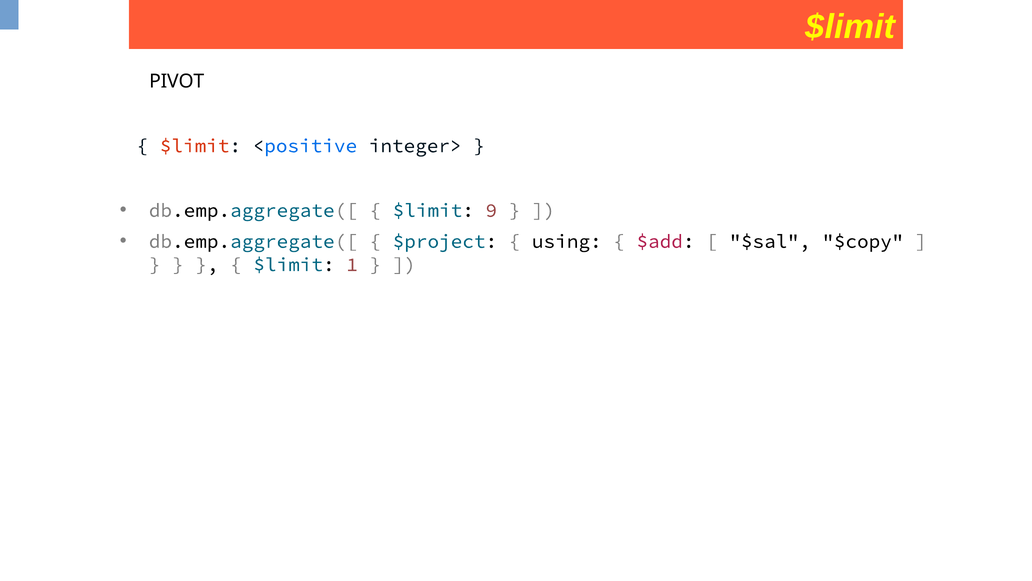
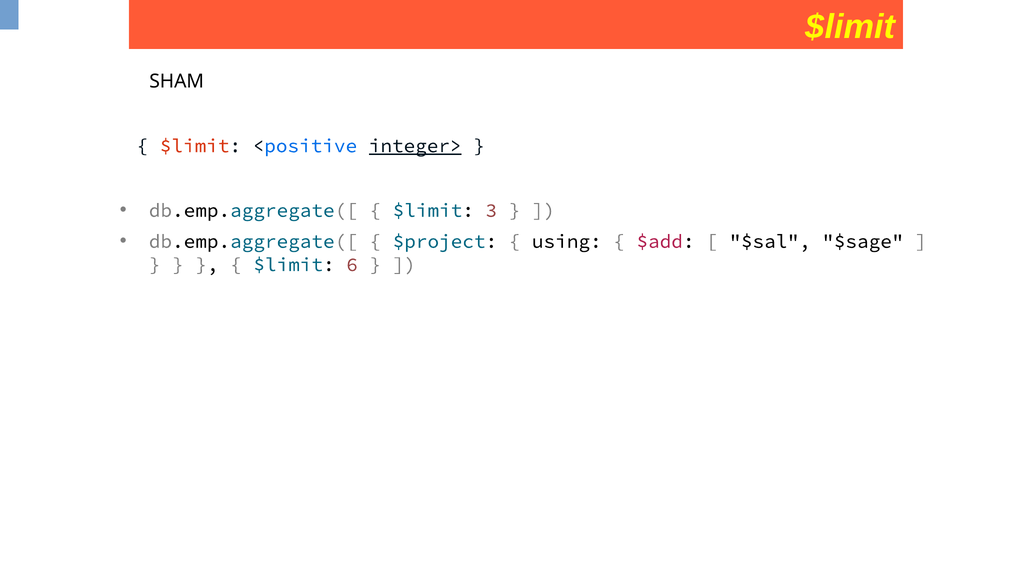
PIVOT: PIVOT -> SHAM (177, 81)
integer> underline: none -> present (415, 146)
9: 9 -> 3 (491, 210)
$copy: $copy -> $sage (863, 241)
1: 1 -> 6 (352, 264)
